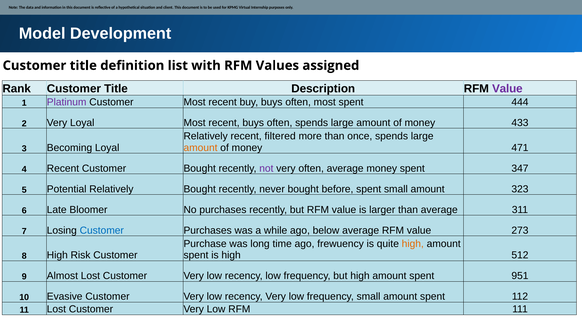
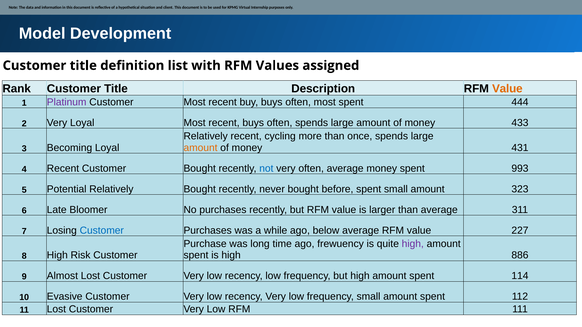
Value colour: purple -> orange (507, 89)
filtered: filtered -> cycling (280, 136)
471: 471 -> 431 (520, 148)
not colour: purple -> blue (266, 169)
347: 347 -> 993 (520, 169)
273: 273 -> 227 (520, 231)
high colour: orange -> purple (413, 244)
512: 512 -> 886 (520, 255)
951: 951 -> 114 (520, 276)
